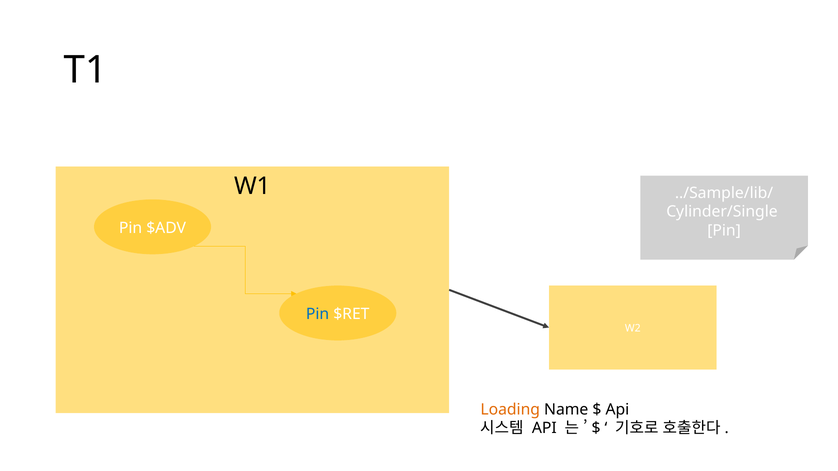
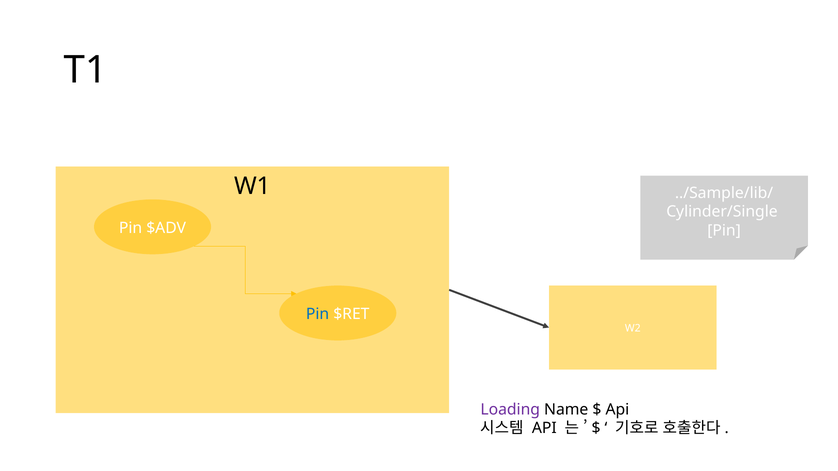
Loading colour: orange -> purple (510, 410)
